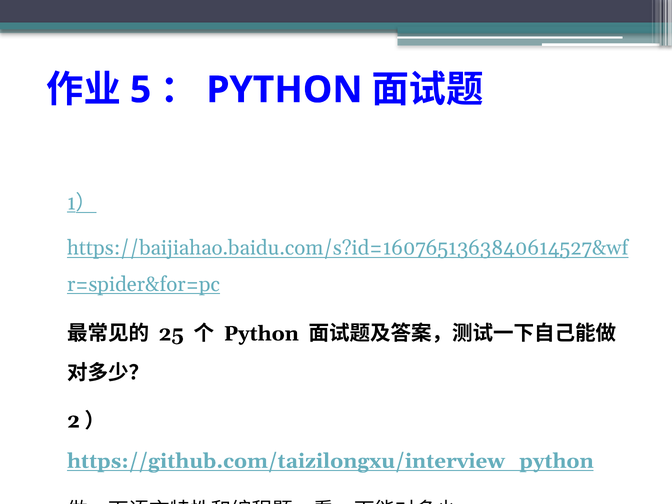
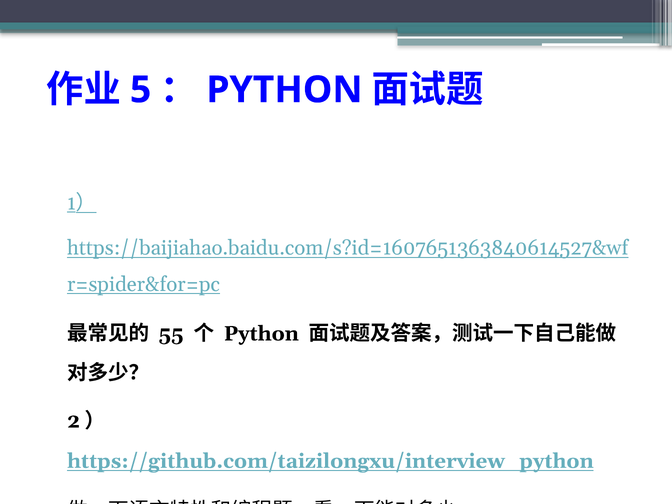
25: 25 -> 55 (171, 334)
